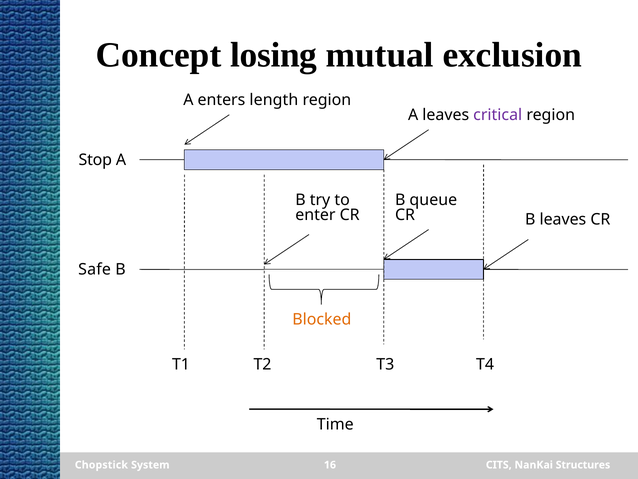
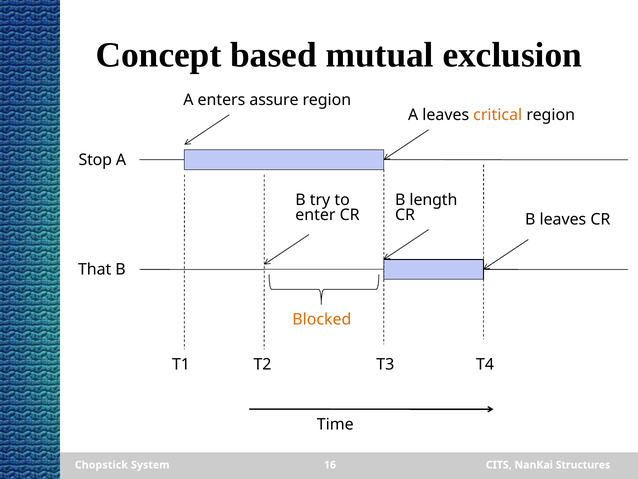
losing: losing -> based (274, 55)
length: length -> assure (274, 100)
critical colour: purple -> orange (498, 115)
queue: queue -> length (433, 200)
Safe: Safe -> That (95, 269)
